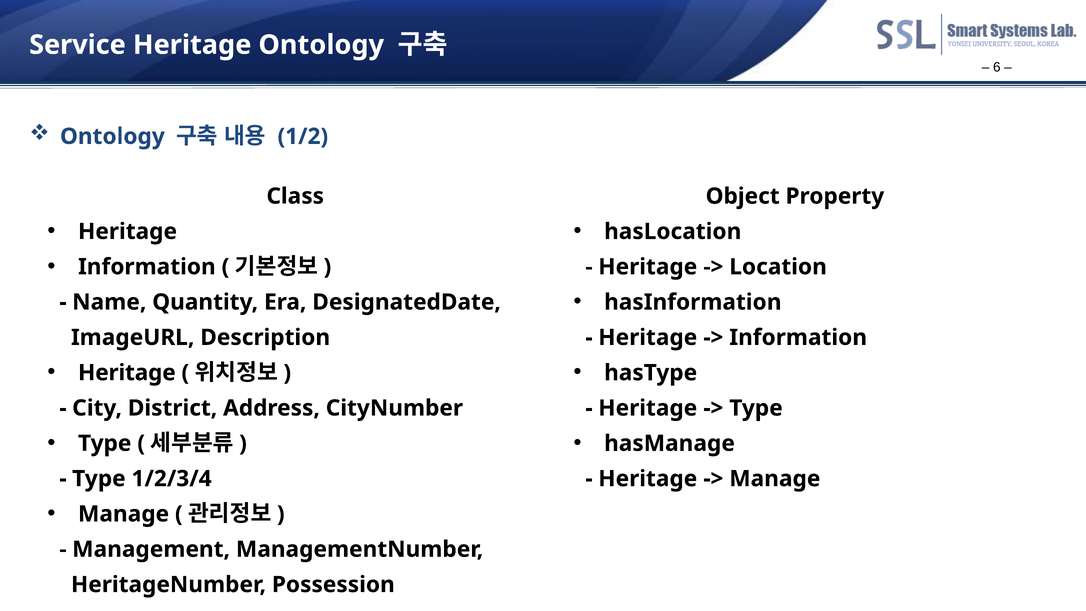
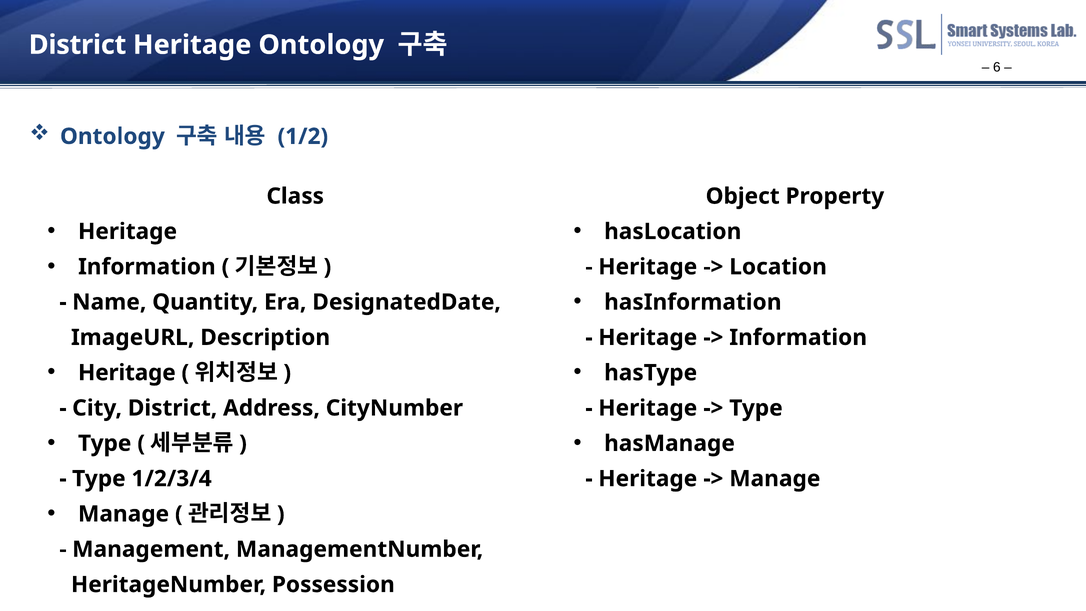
Service: Service -> District (78, 45)
